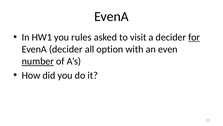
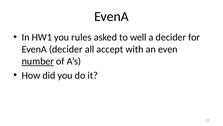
visit: visit -> well (138, 37)
for underline: present -> none (194, 37)
option: option -> accept (110, 49)
